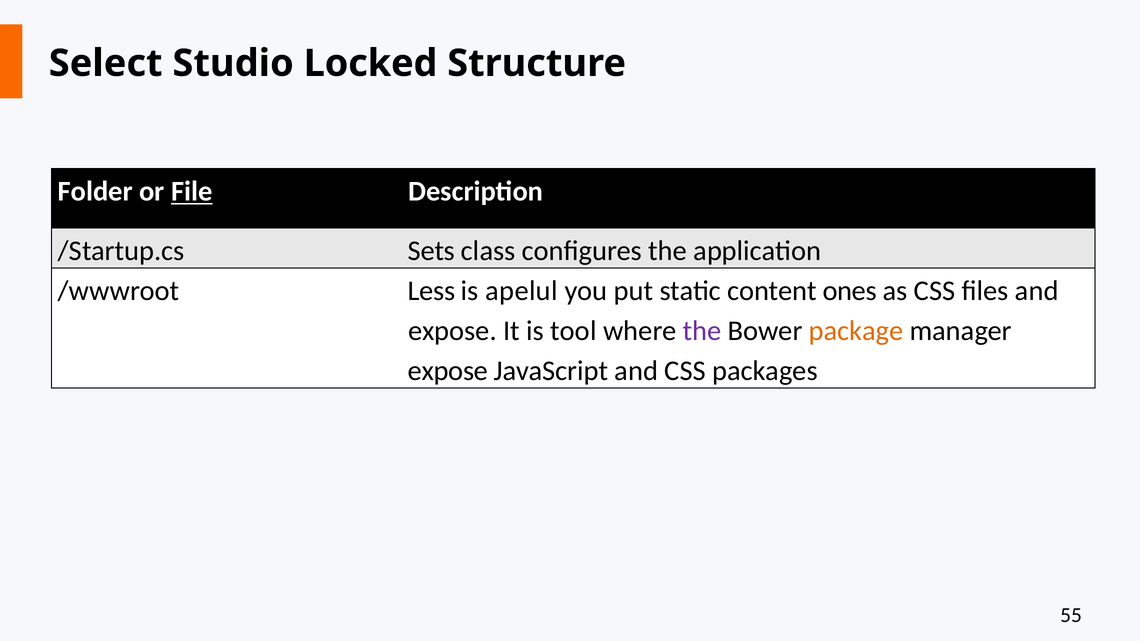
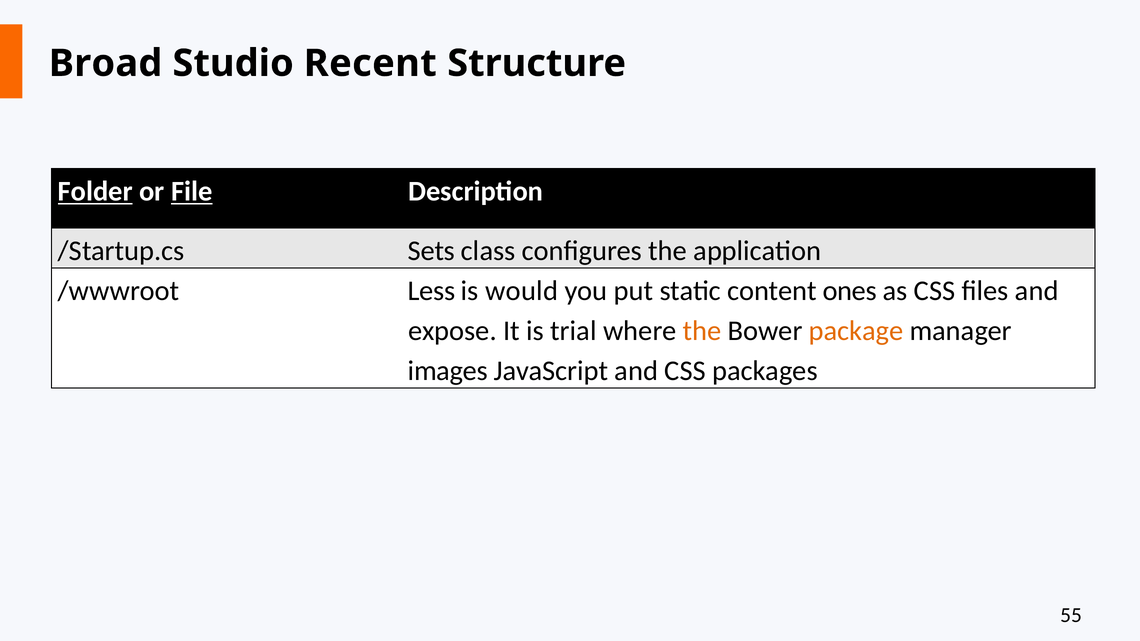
Select: Select -> Broad (106, 63)
Locked: Locked -> Recent (370, 63)
Folder underline: none -> present (95, 192)
apelul: apelul -> would (522, 291)
tool: tool -> trial (573, 331)
the colour: purple -> orange (702, 331)
expose: expose -> images (448, 371)
